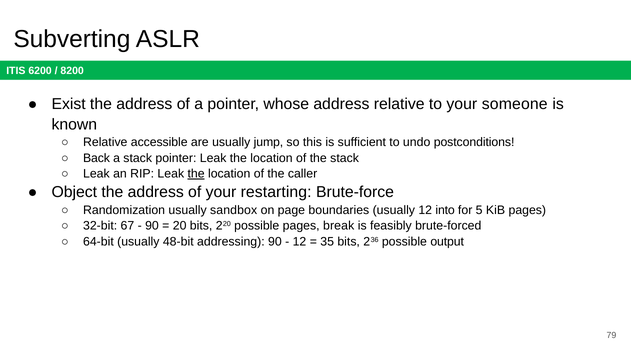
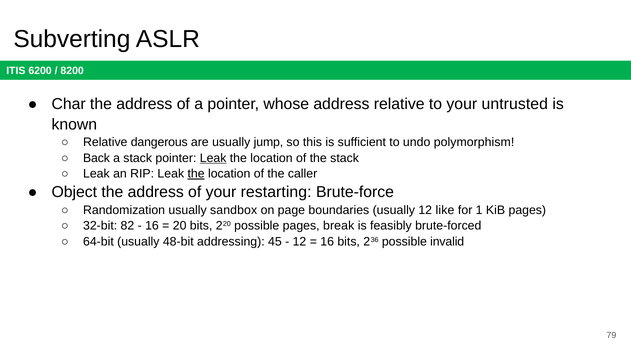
Exist: Exist -> Char (69, 104)
someone: someone -> untrusted (515, 104)
accessible: accessible -> dangerous (159, 142)
postconditions: postconditions -> polymorphism (474, 142)
Leak underline: none -> present (213, 158)
into: into -> like (445, 210)
5: 5 -> 1 (479, 210)
67: 67 -> 82 (127, 226)
90: 90 -> 16 (152, 226)
addressing 90: 90 -> 45 (275, 242)
35: 35 -> 16 (327, 242)
output: output -> invalid (447, 242)
